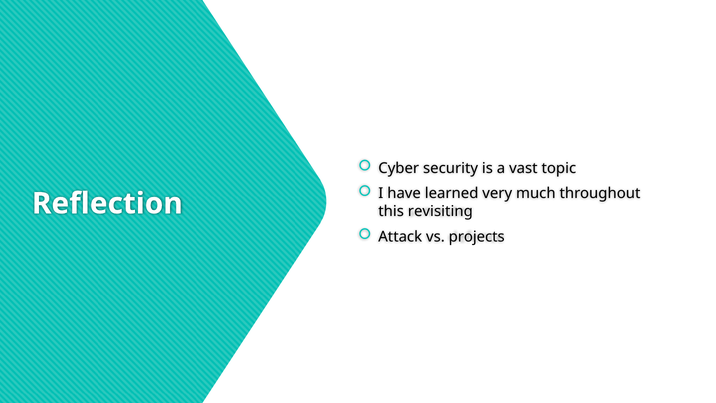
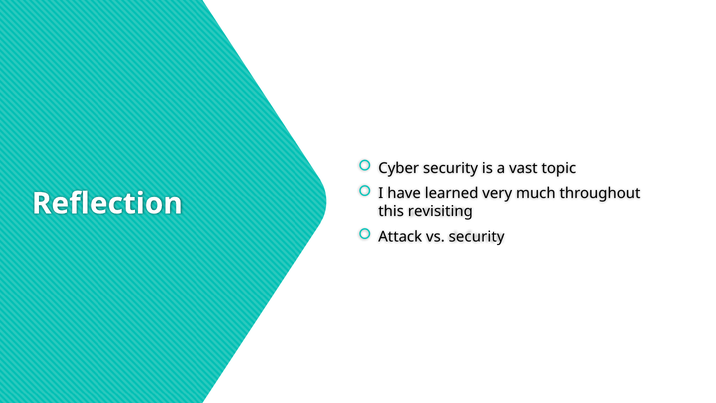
vs projects: projects -> security (477, 237)
